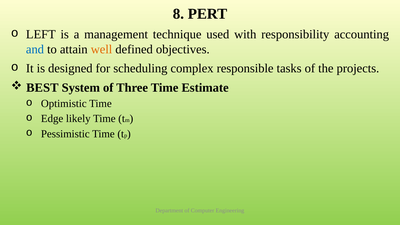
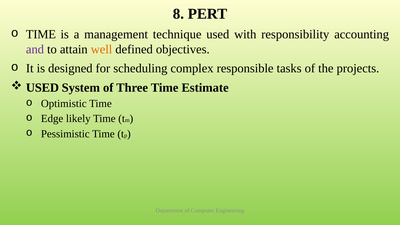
LEFT: LEFT -> TIME (41, 34)
and colour: blue -> purple (35, 49)
BEST: BEST -> USED (42, 88)
